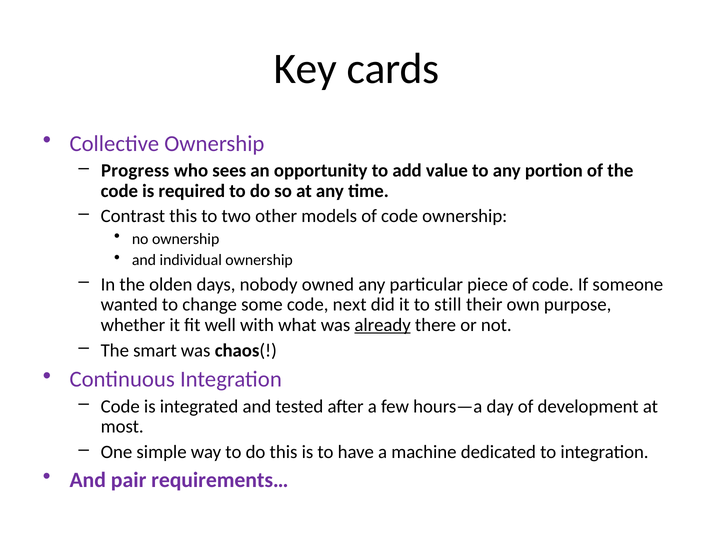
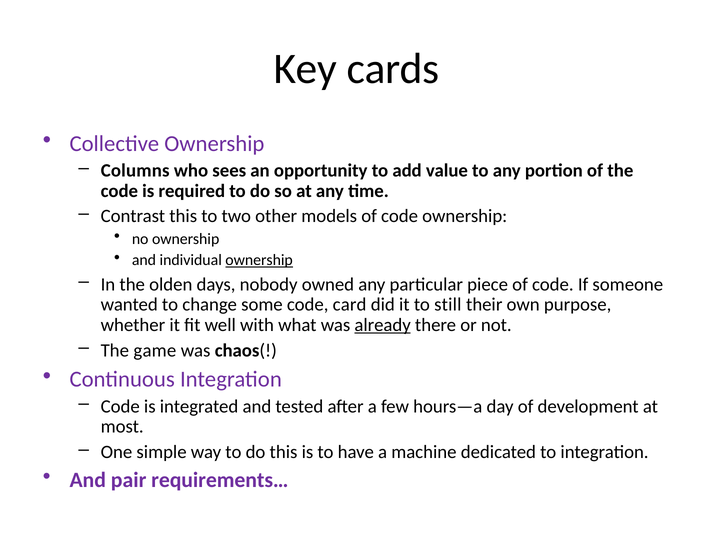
Progress: Progress -> Columns (135, 171)
ownership underline: none -> present (259, 260)
next: next -> card (350, 305)
smart: smart -> game (155, 350)
